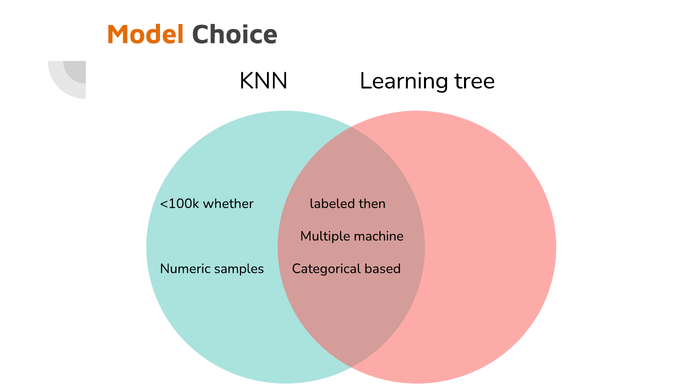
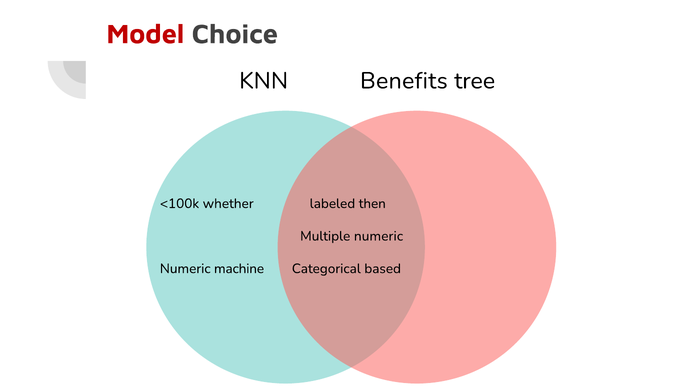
Model colour: orange -> red (145, 34)
Learning: Learning -> Benefits (404, 81)
Multiple machine: machine -> numeric (379, 236)
samples: samples -> machine (239, 269)
